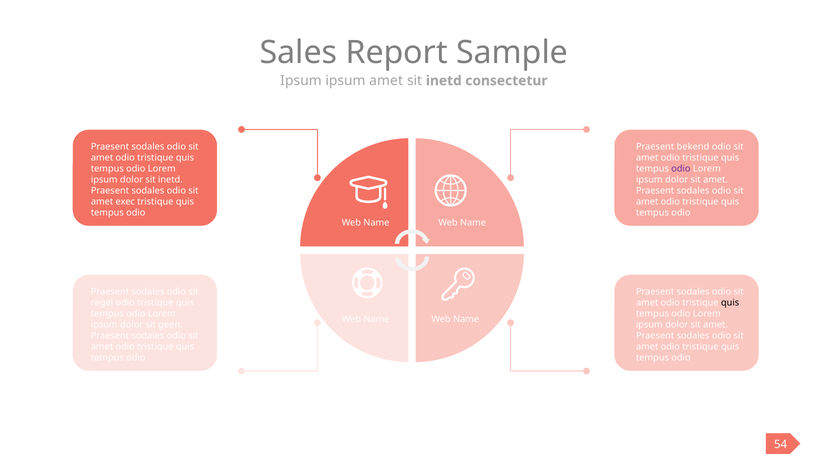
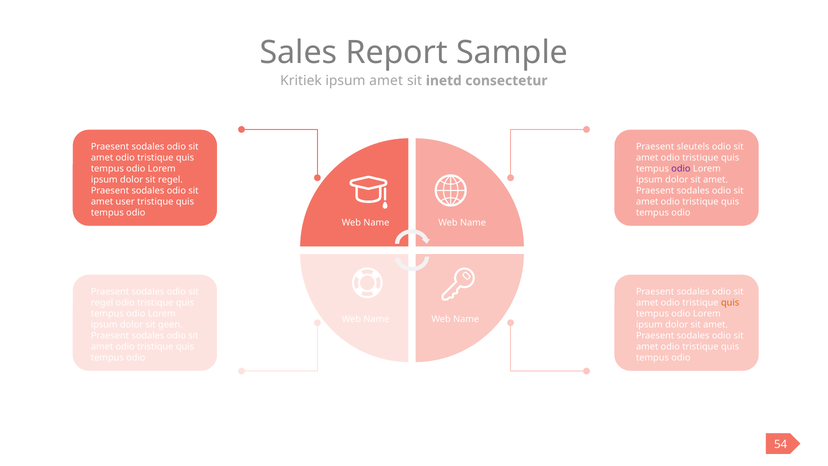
Ipsum: Ipsum -> Kritiek (301, 81)
bekend: bekend -> sleutels (693, 146)
dolor sit inetd: inetd -> regel (170, 180)
exec: exec -> user (125, 202)
quis colour: black -> orange (730, 302)
